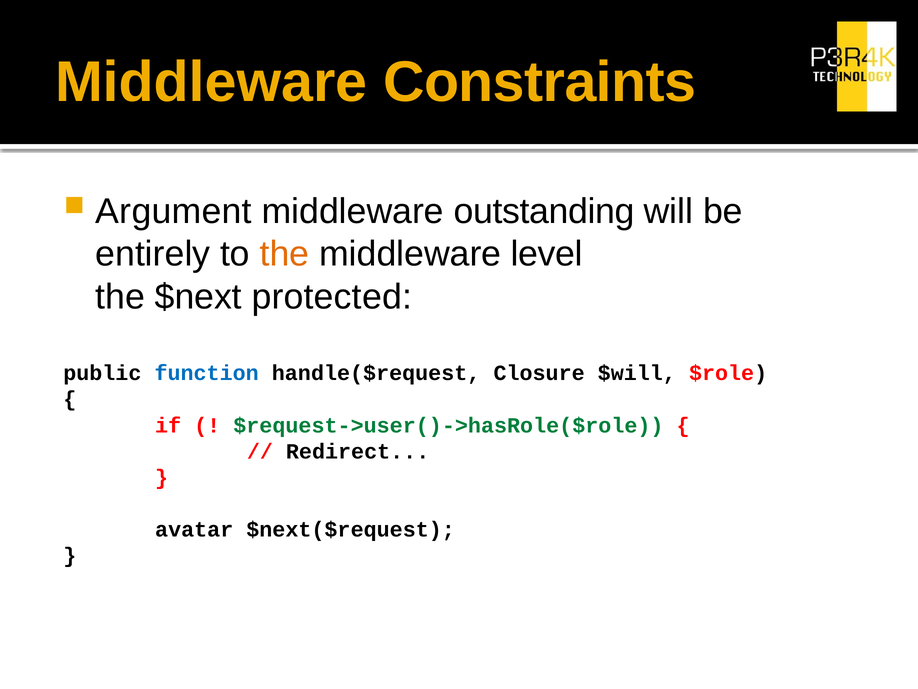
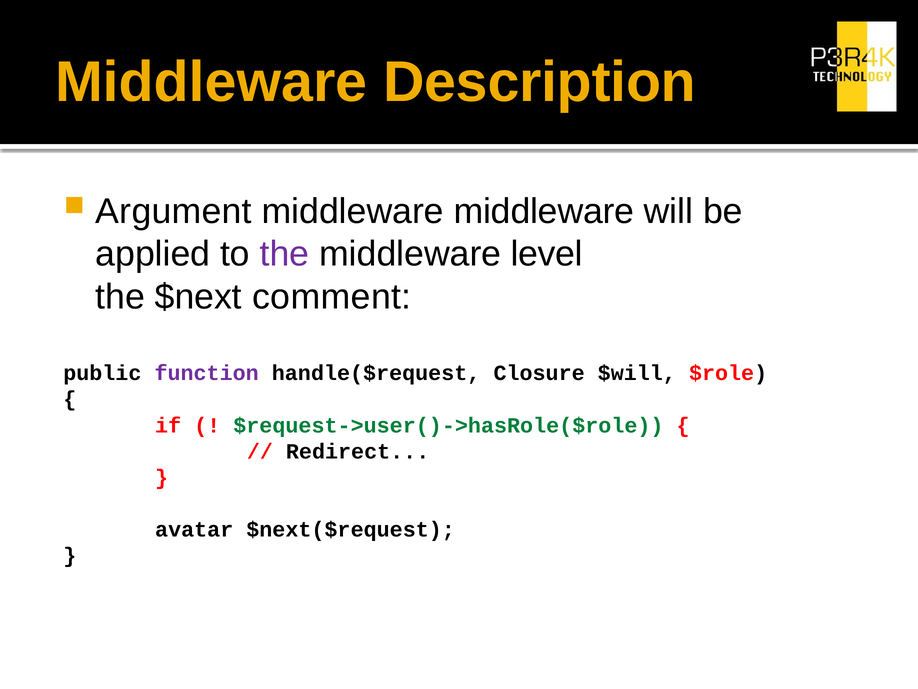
Constraints: Constraints -> Description (540, 82)
middleware outstanding: outstanding -> middleware (544, 211)
entirely: entirely -> applied (153, 254)
the colour: orange -> purple (285, 254)
protected: protected -> comment (332, 297)
function colour: blue -> purple (207, 373)
